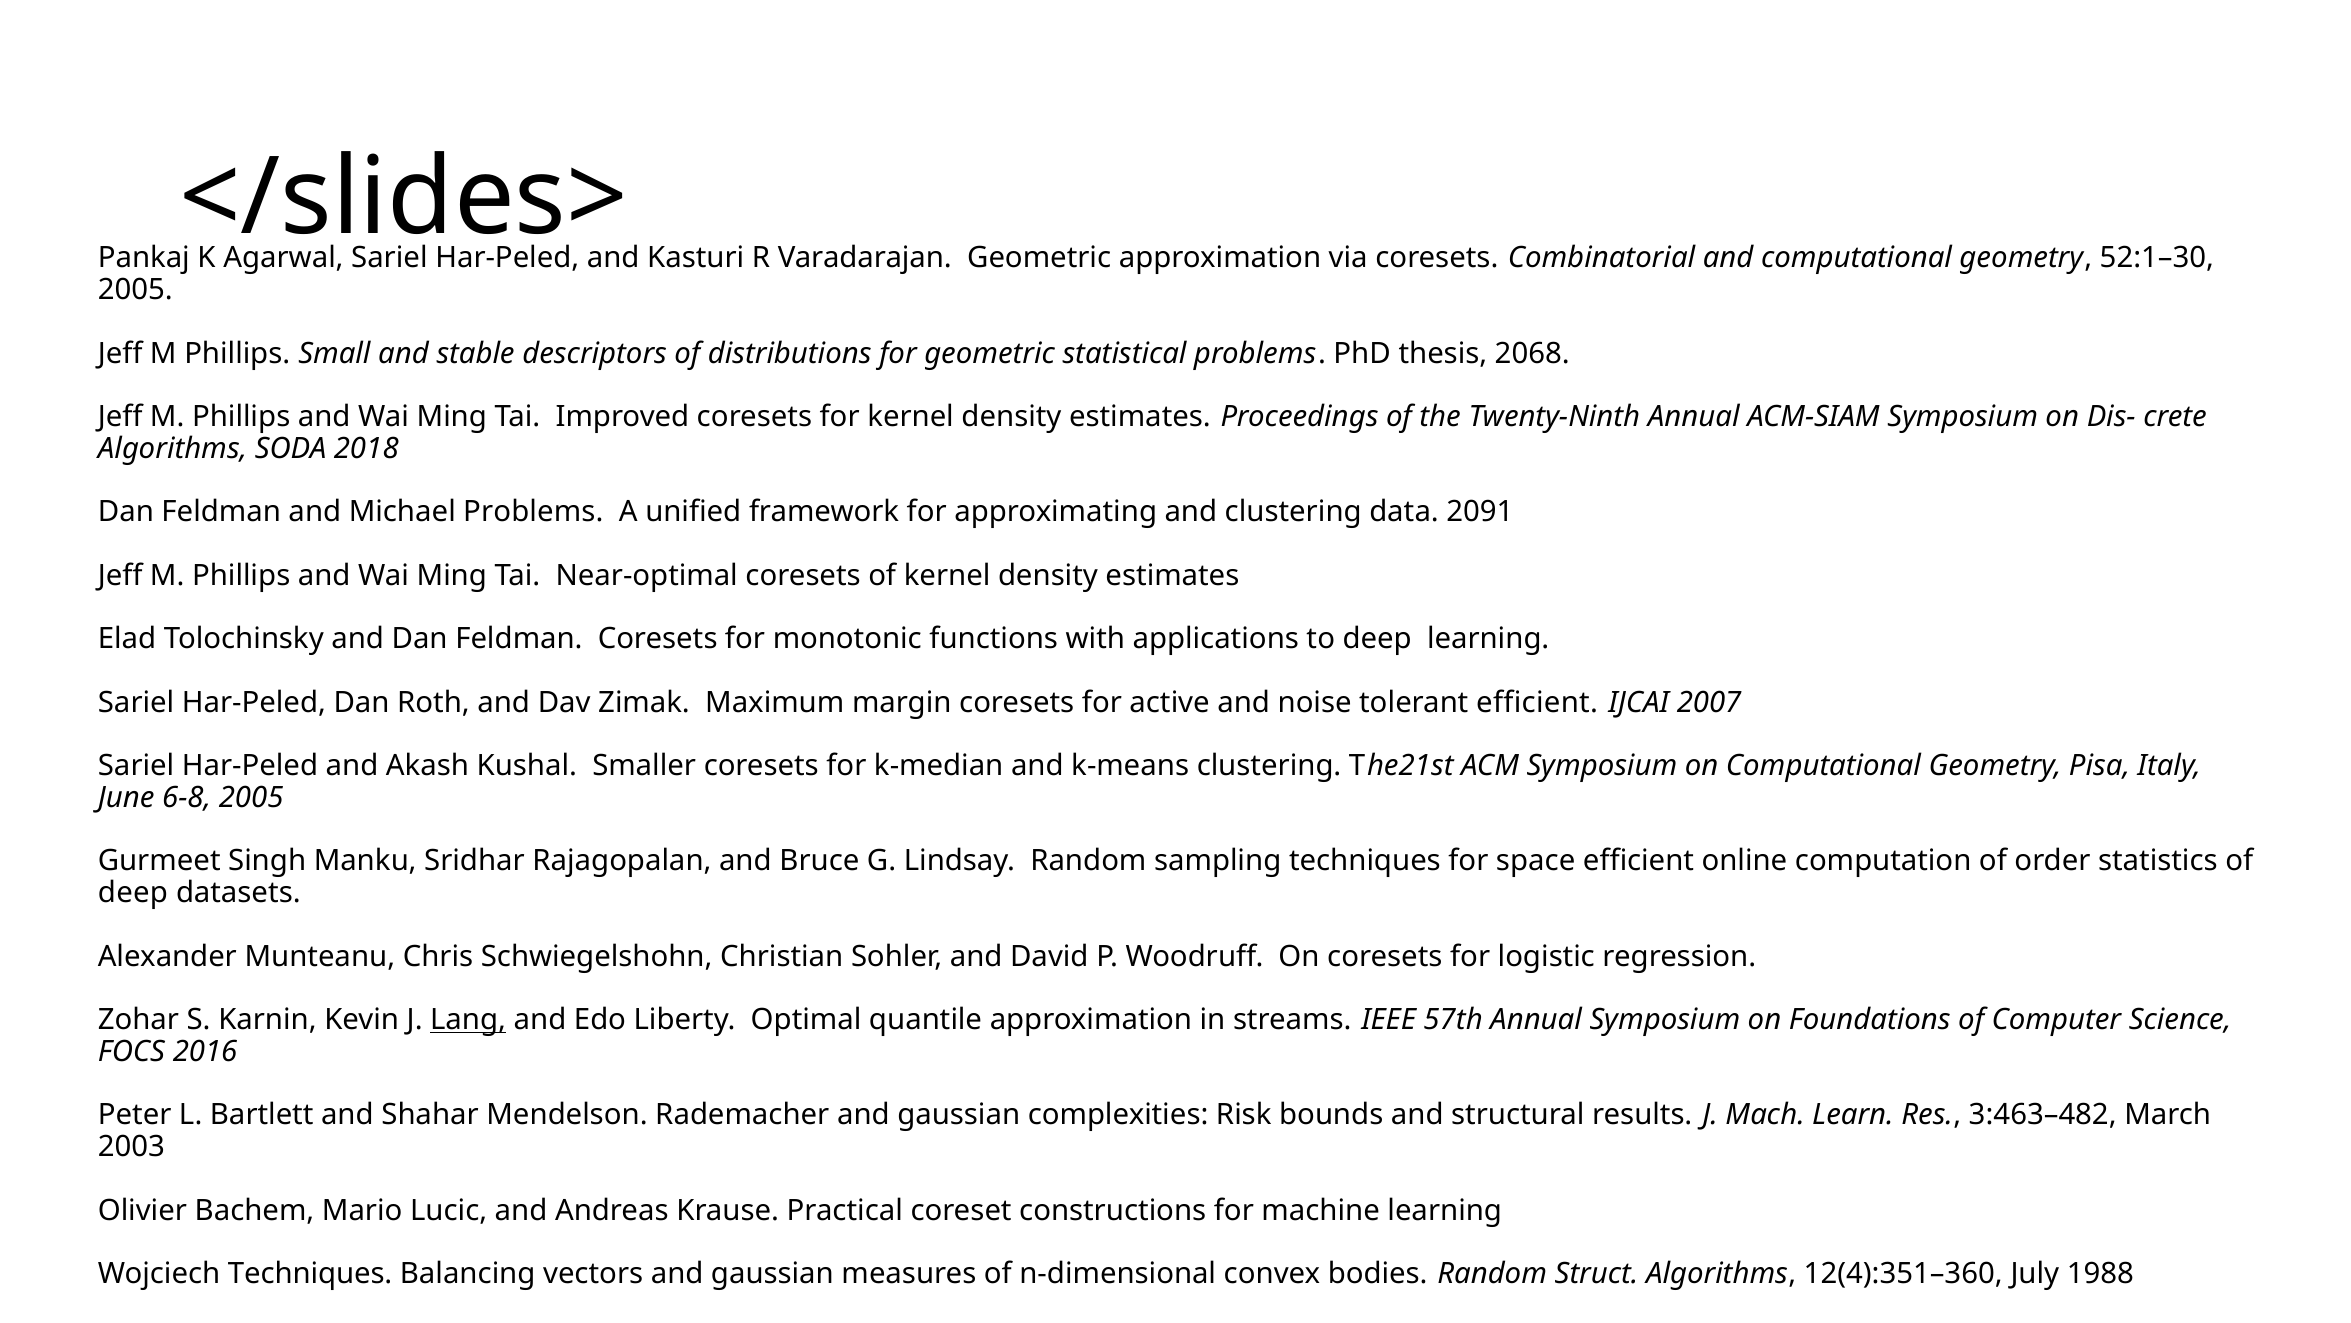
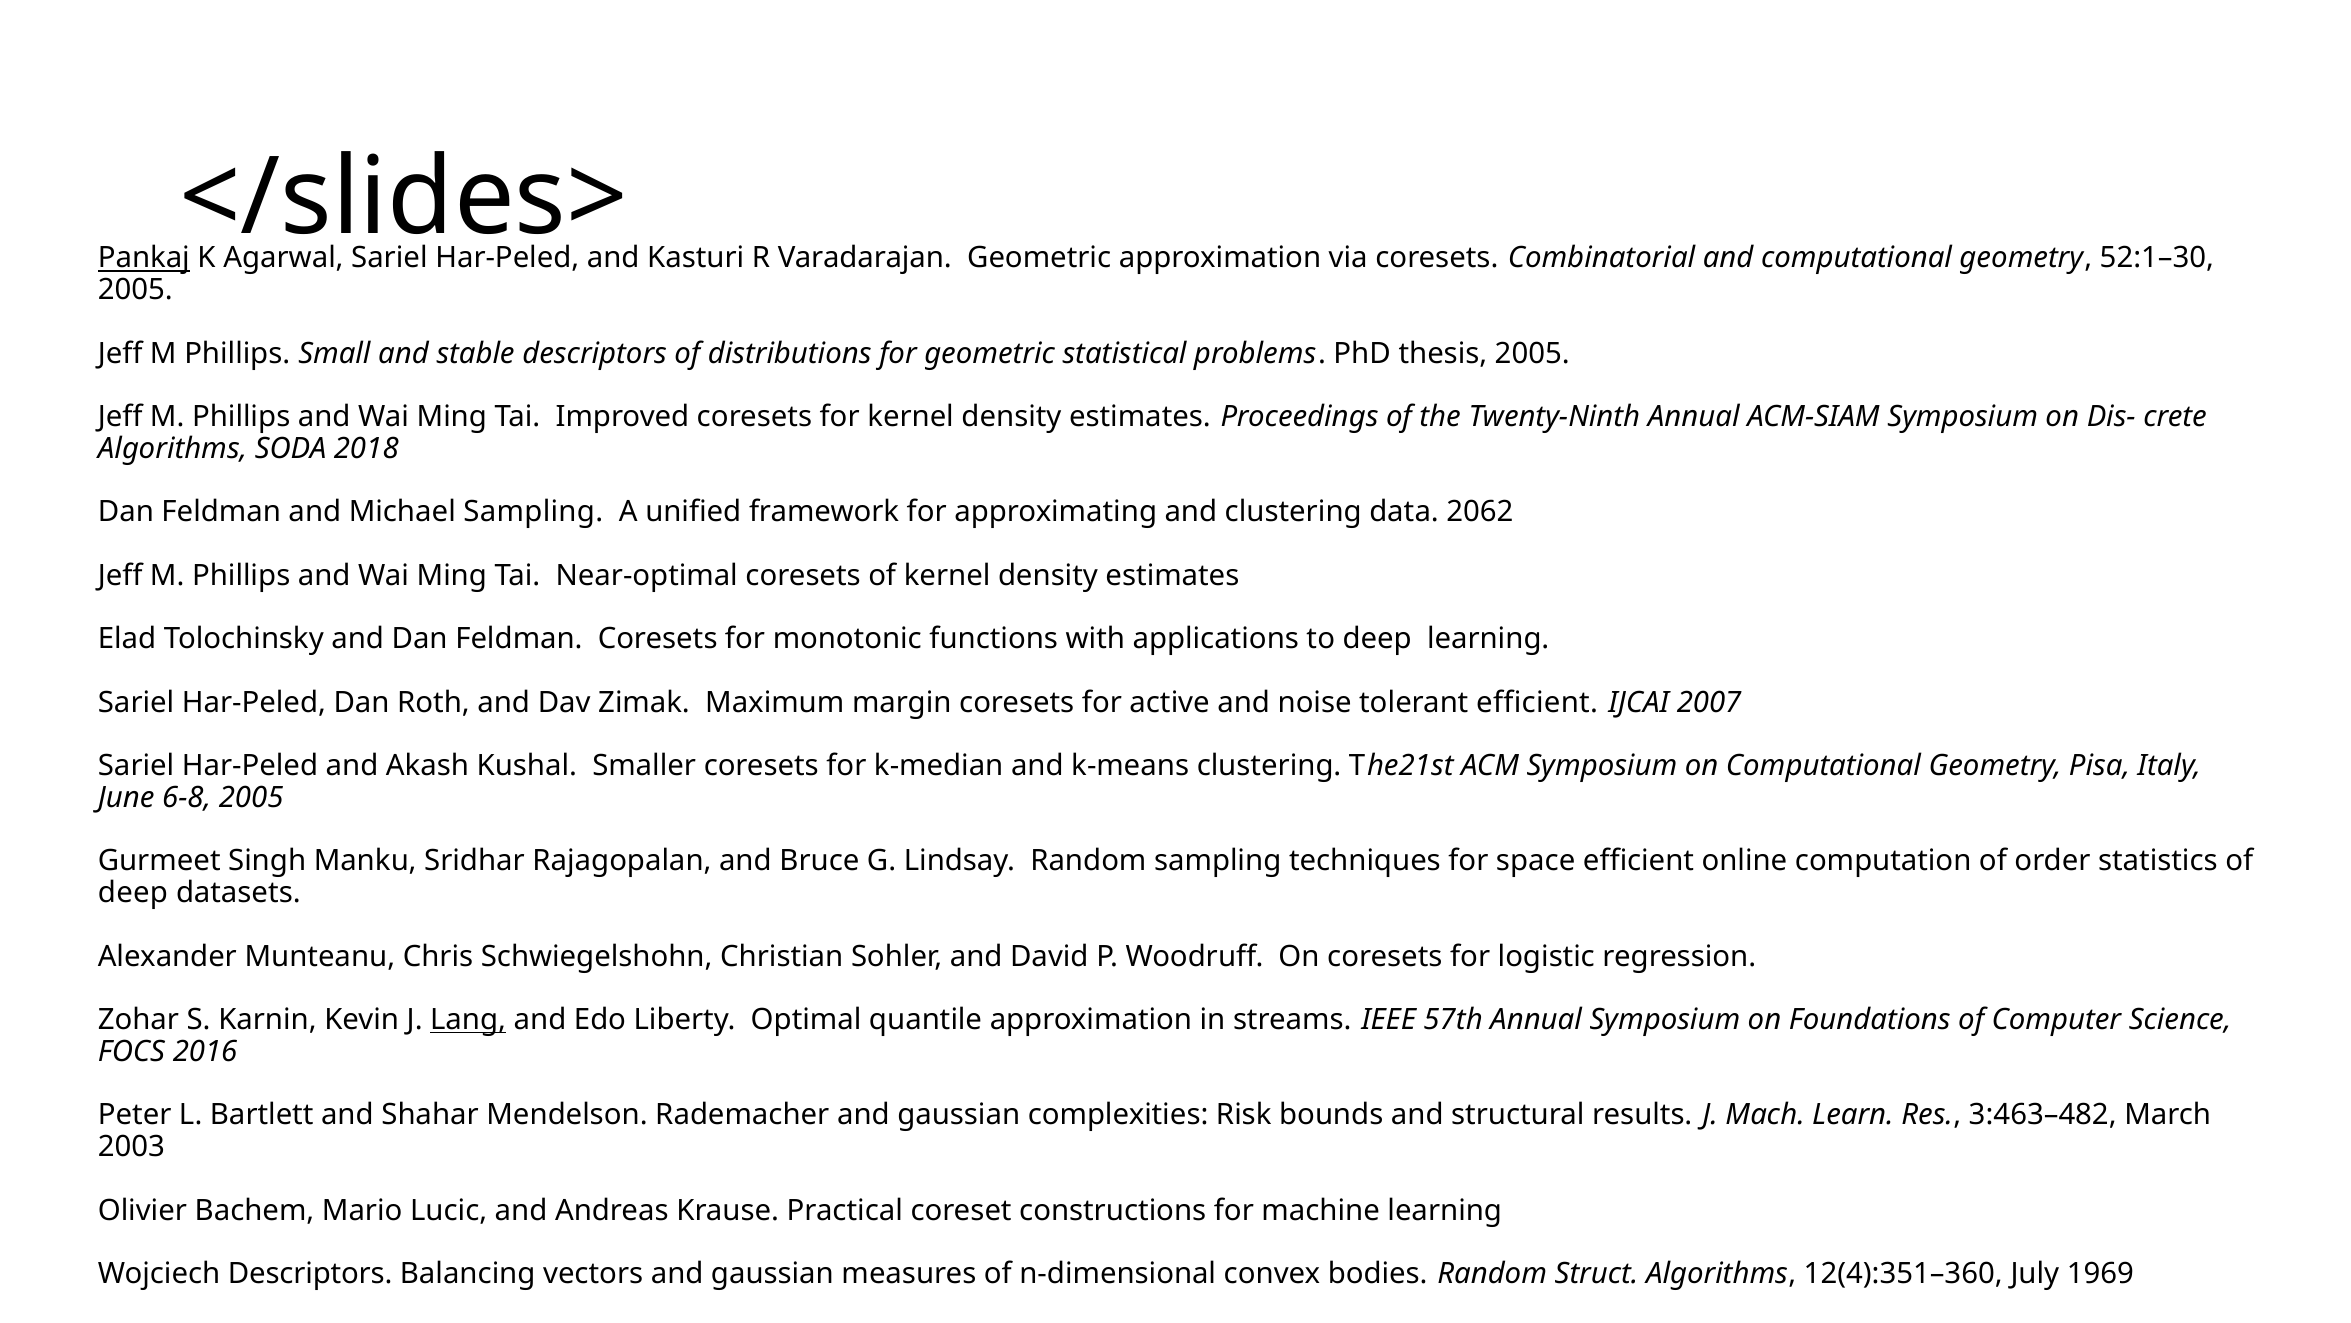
Pankaj underline: none -> present (144, 258)
thesis 2068: 2068 -> 2005 (1532, 353)
Michael Problems: Problems -> Sampling (533, 512)
2091: 2091 -> 2062 (1480, 512)
Wojciech Techniques: Techniques -> Descriptors (310, 1273)
1988: 1988 -> 1969 (2100, 1273)
